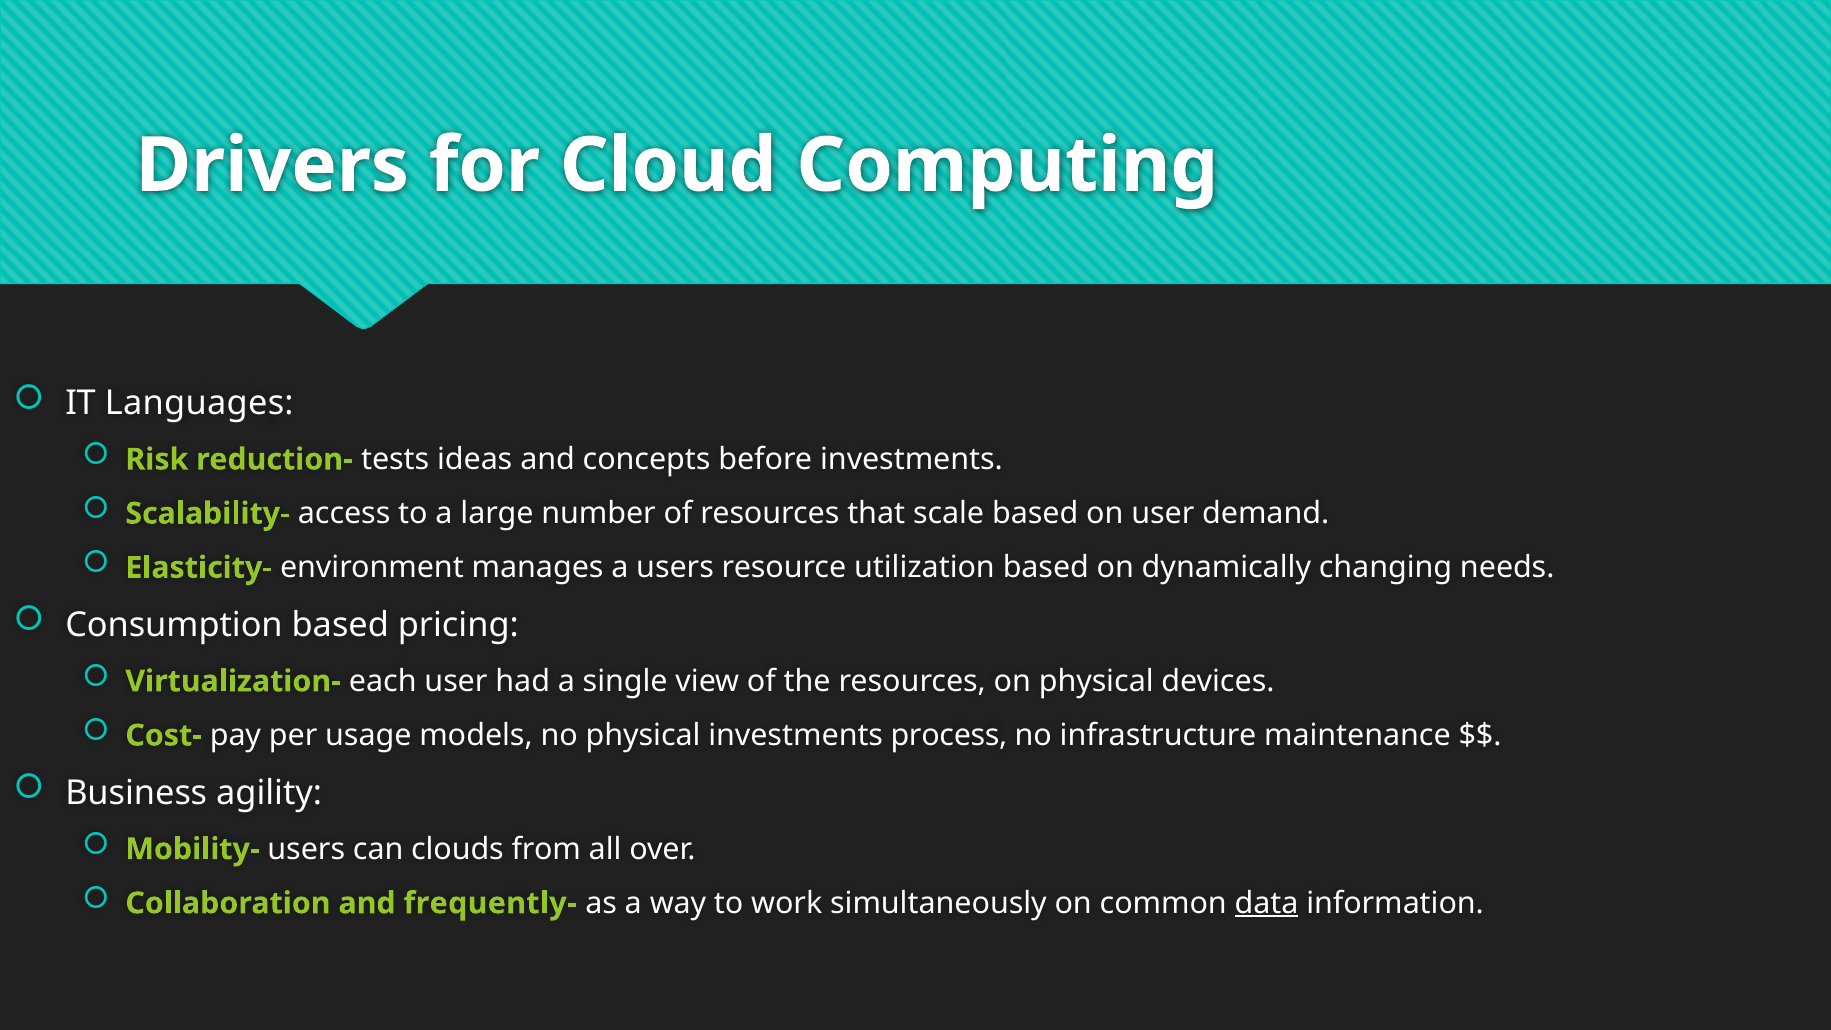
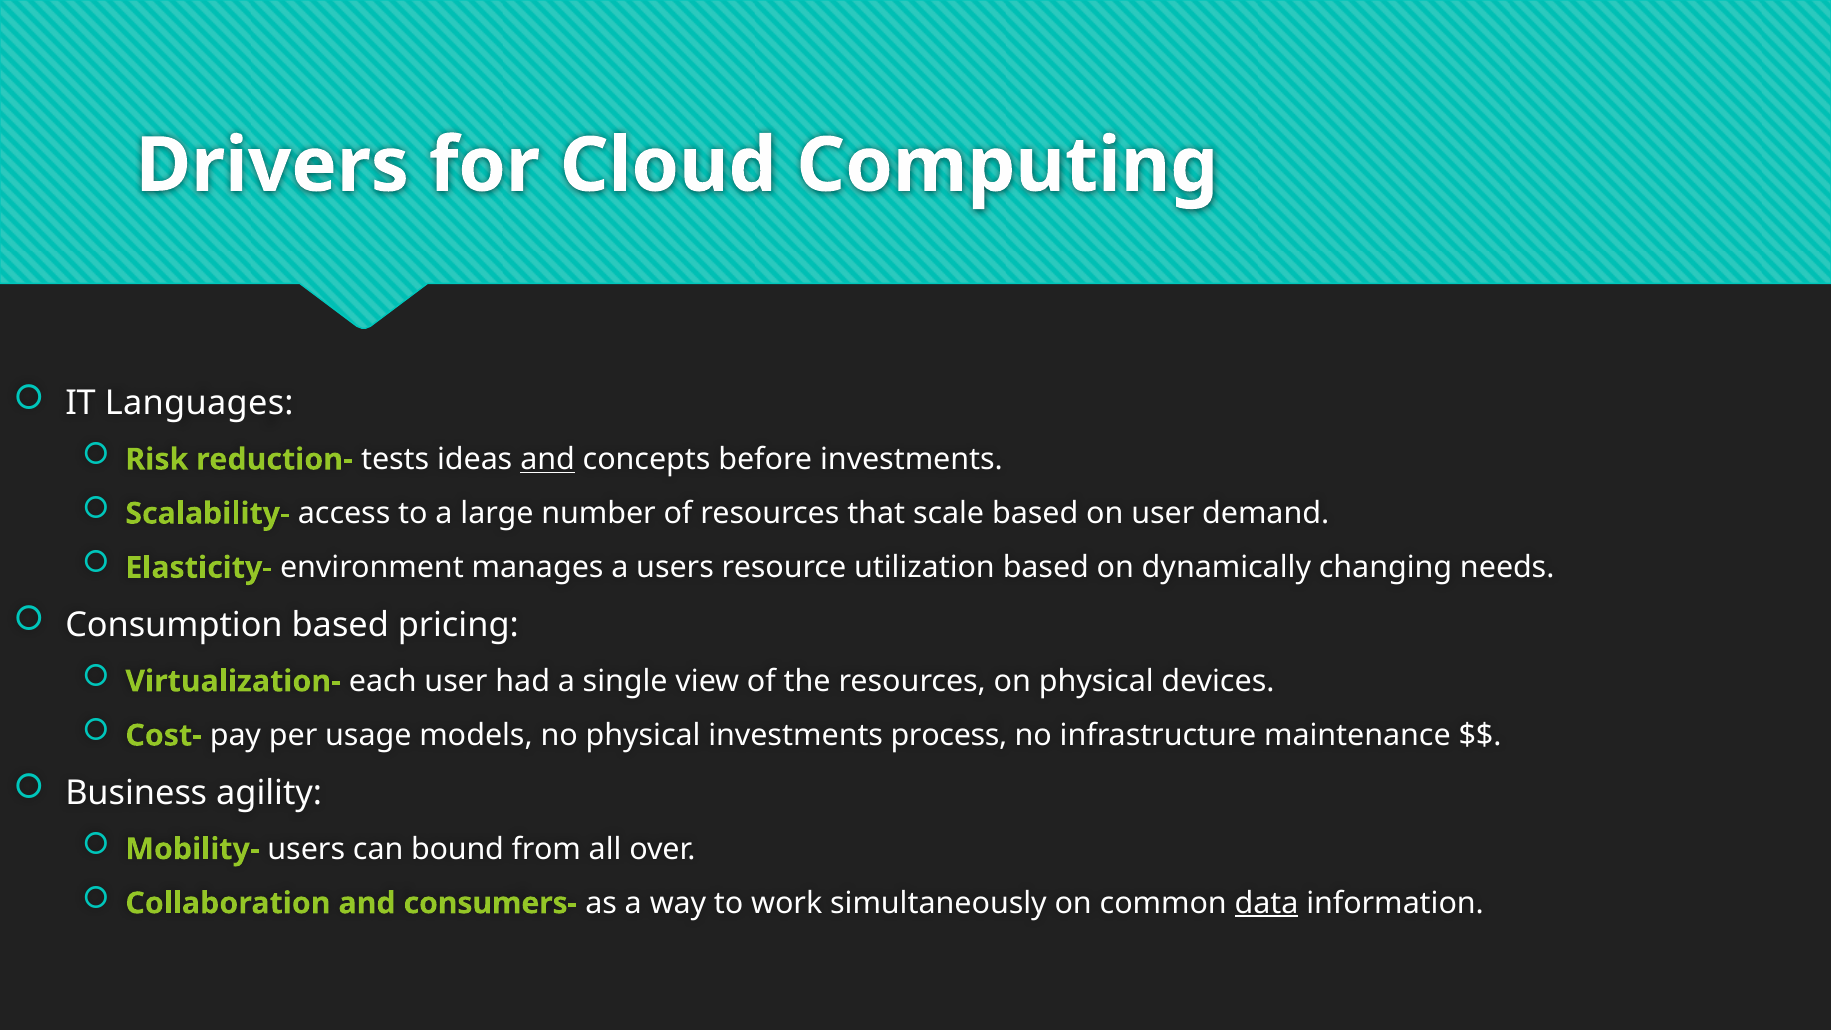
and underline: none -> present (548, 459)
clouds: clouds -> bound (458, 849)
frequently-: frequently- -> consumers- (490, 903)
